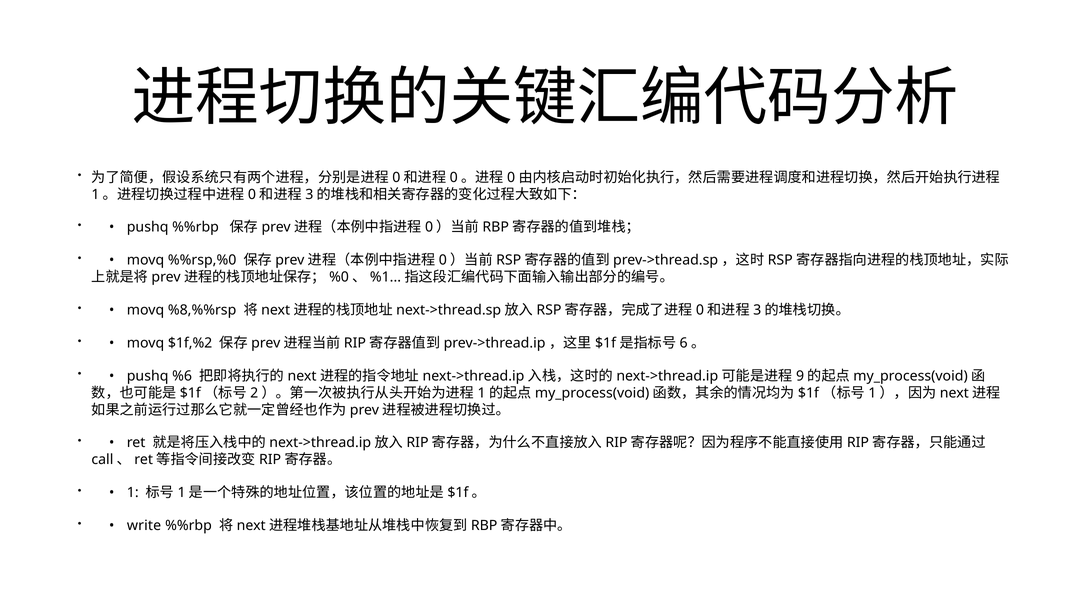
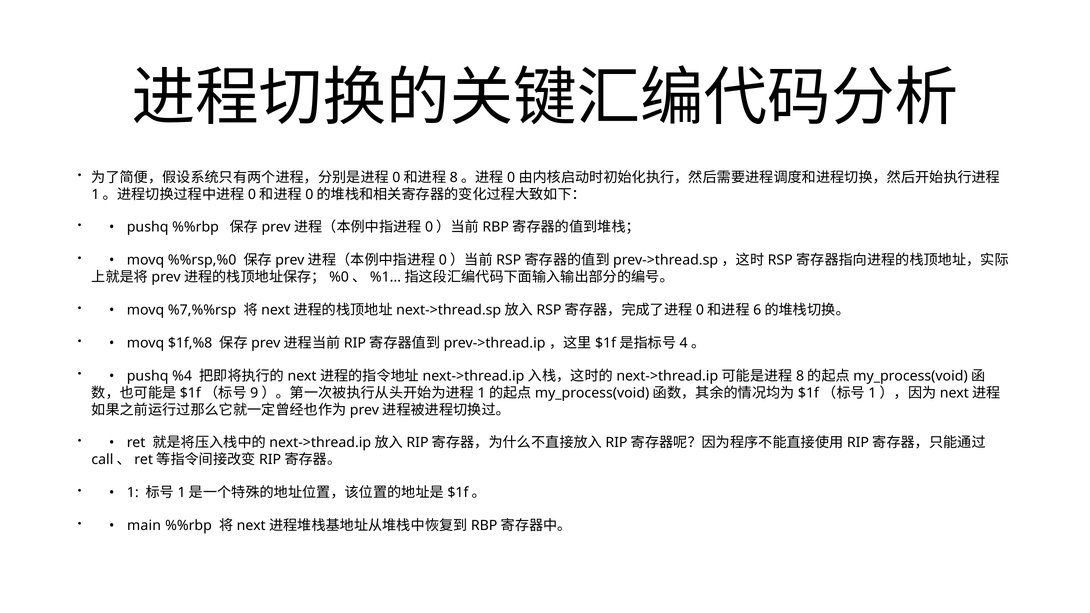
0: 0 -> 8 (454, 177)
3: 3 -> 0 (309, 194)
%8,%%rsp: %8,%%rsp -> %7,%%rsp (202, 310)
3: 3 -> 6 (757, 310)
$1f,%2: $1f,%2 -> $1f,%8 (190, 343)
6: 6 -> 4 (684, 343)
%6: %6 -> %4 (182, 376)
9: 9 -> 8 (800, 376)
2: 2 -> 9 (254, 393)
write: write -> main (144, 526)
